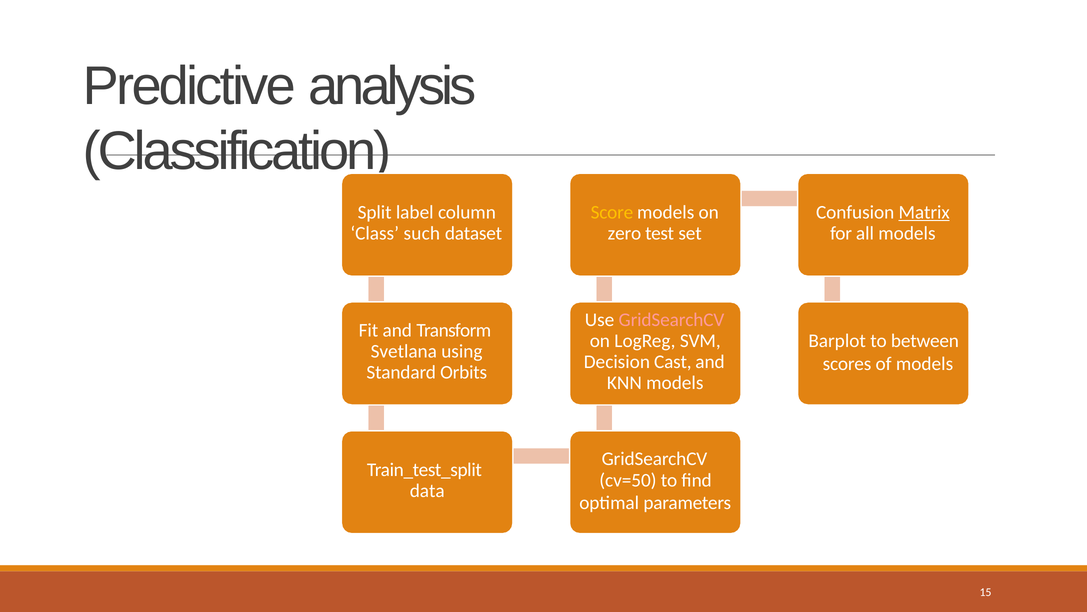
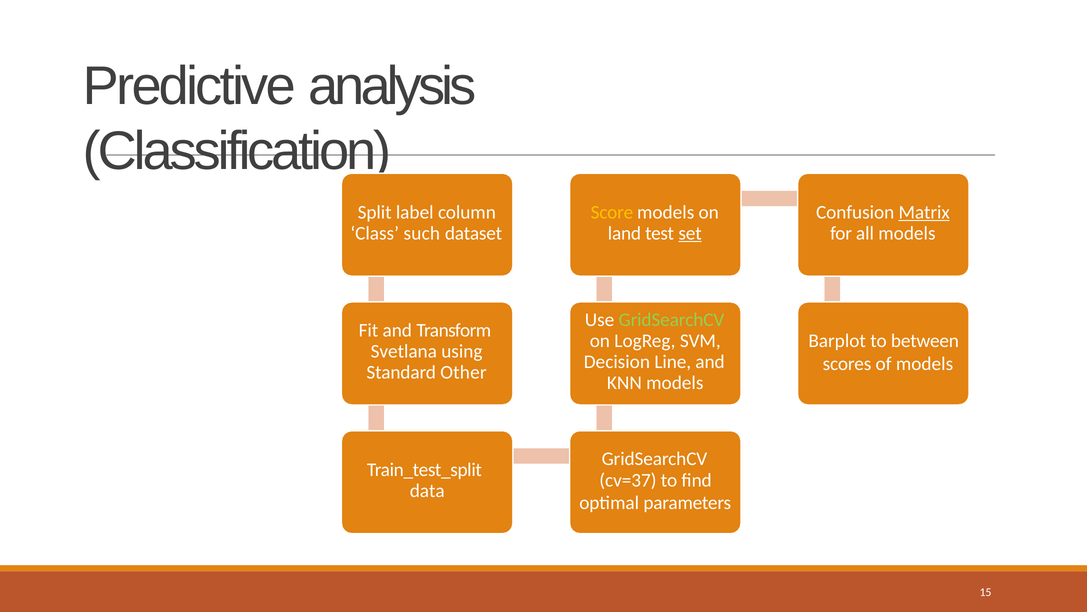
zero: zero -> land (624, 233)
set underline: none -> present (690, 233)
GridSearchCV colour: pink -> light green (672, 319)
Cast: Cast -> Line (673, 362)
Orbits: Orbits -> Other (463, 372)
cv=50: cv=50 -> cv=37 (628, 480)
